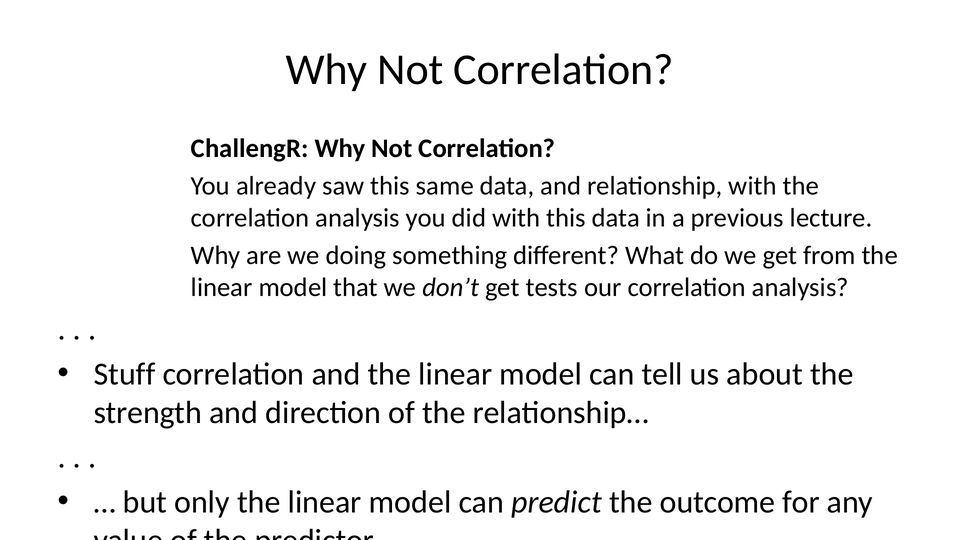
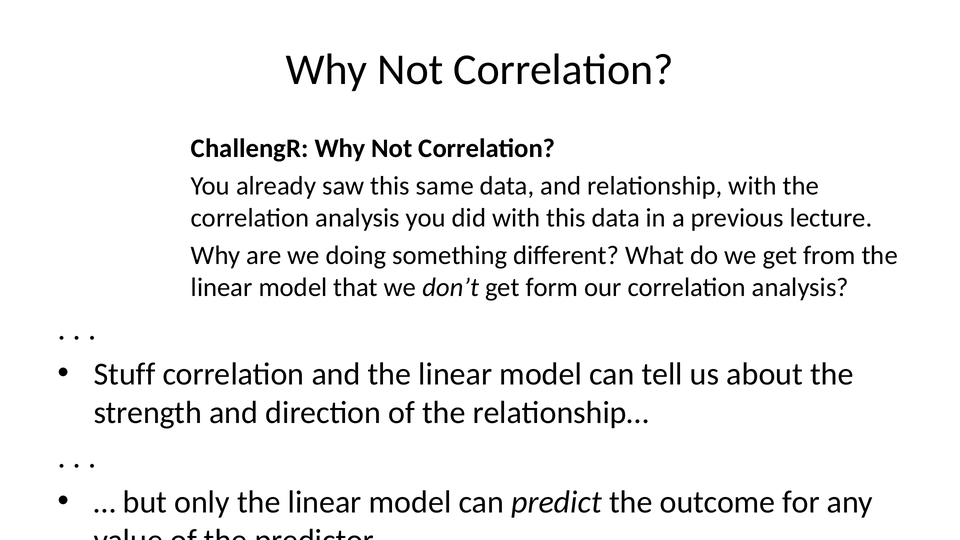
tests: tests -> form (552, 287)
